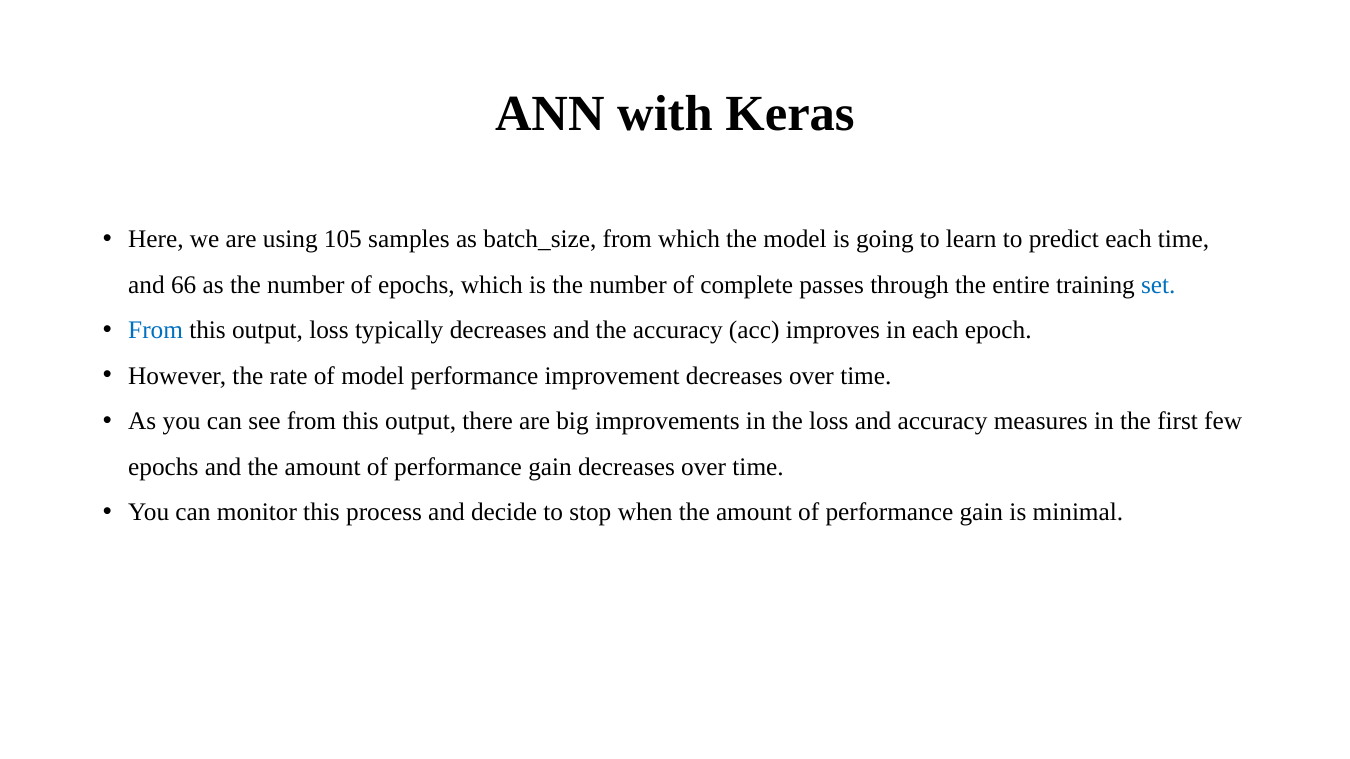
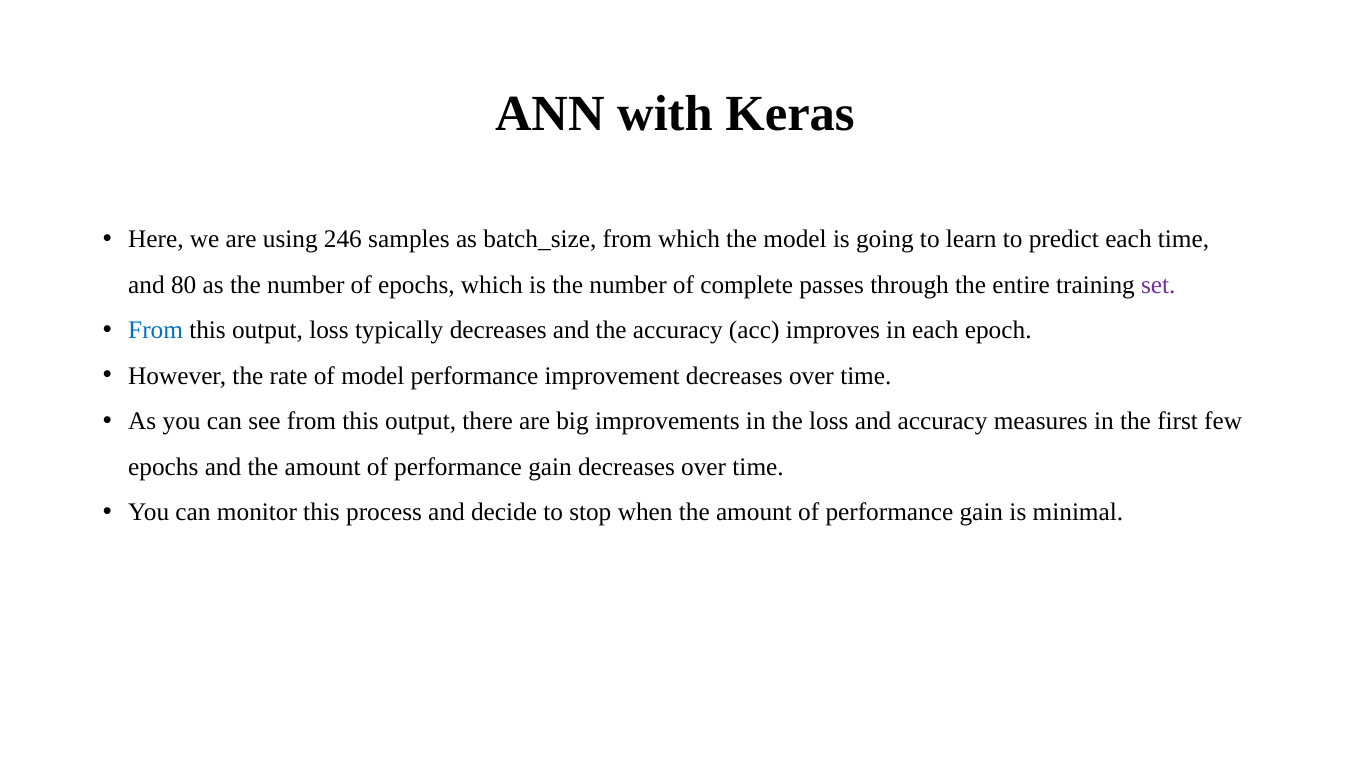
105: 105 -> 246 (343, 239)
66: 66 -> 80 (184, 285)
set colour: blue -> purple (1158, 285)
